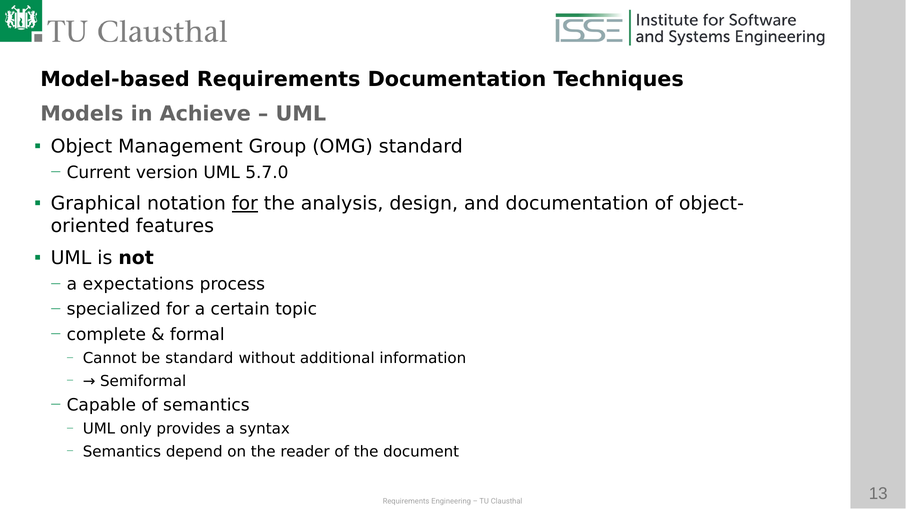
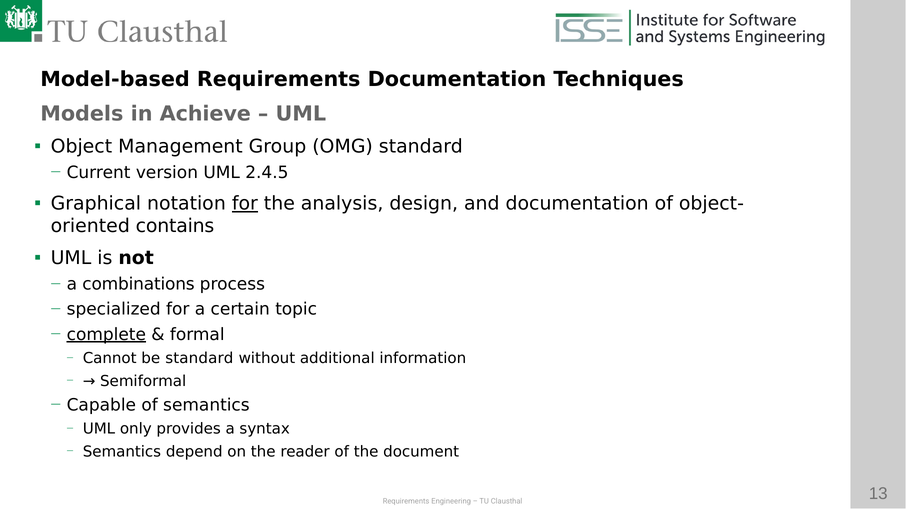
5.7.0: 5.7.0 -> 2.4.5 (267, 173)
features: features -> contains (175, 226)
expectations: expectations -> combinations (139, 285)
complete underline: none -> present (106, 335)
